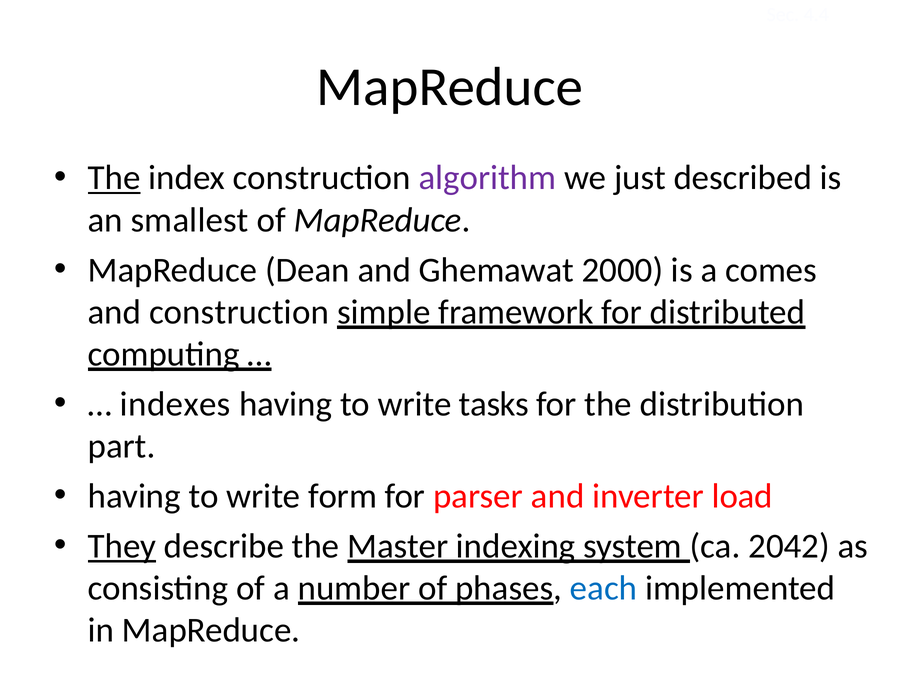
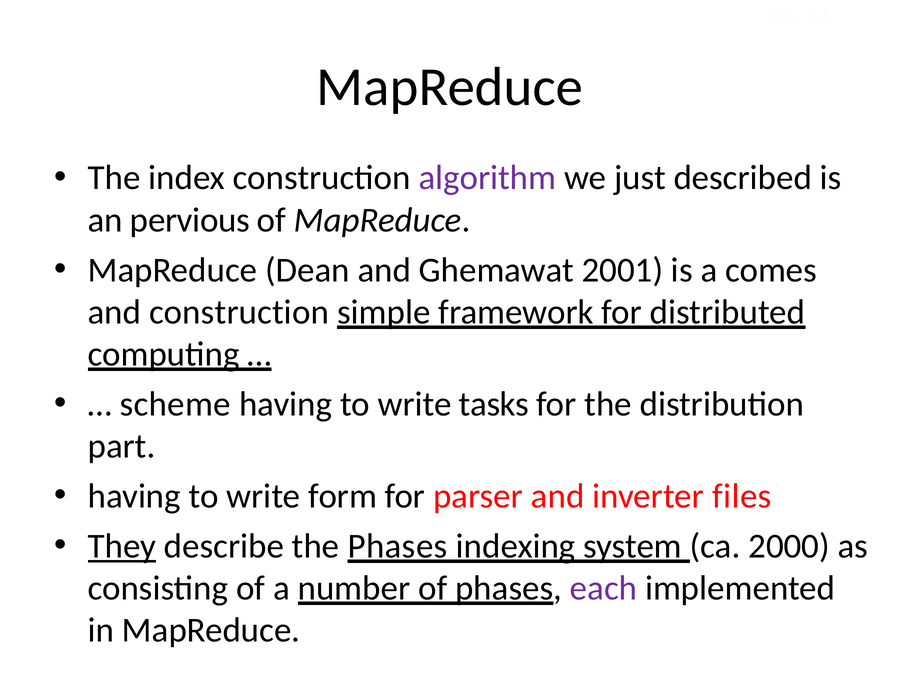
The underline: present -> none (114, 178)
smallest: smallest -> pervious (190, 220)
2000: 2000 -> 2001 (622, 270)
indexes: indexes -> scheme (175, 404)
load: load -> files (742, 496)
the Master: Master -> Phases (398, 546)
2042: 2042 -> 2000 (789, 546)
each colour: blue -> purple (604, 588)
